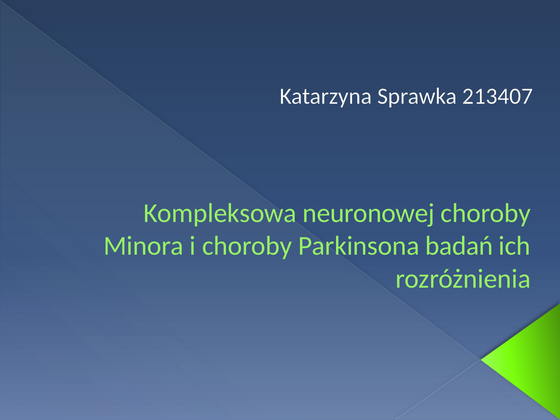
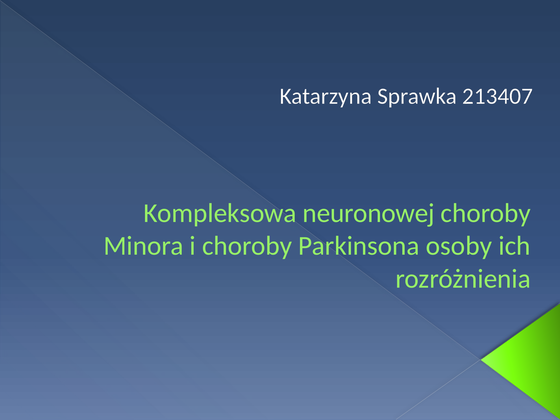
badań: badań -> osoby (459, 246)
